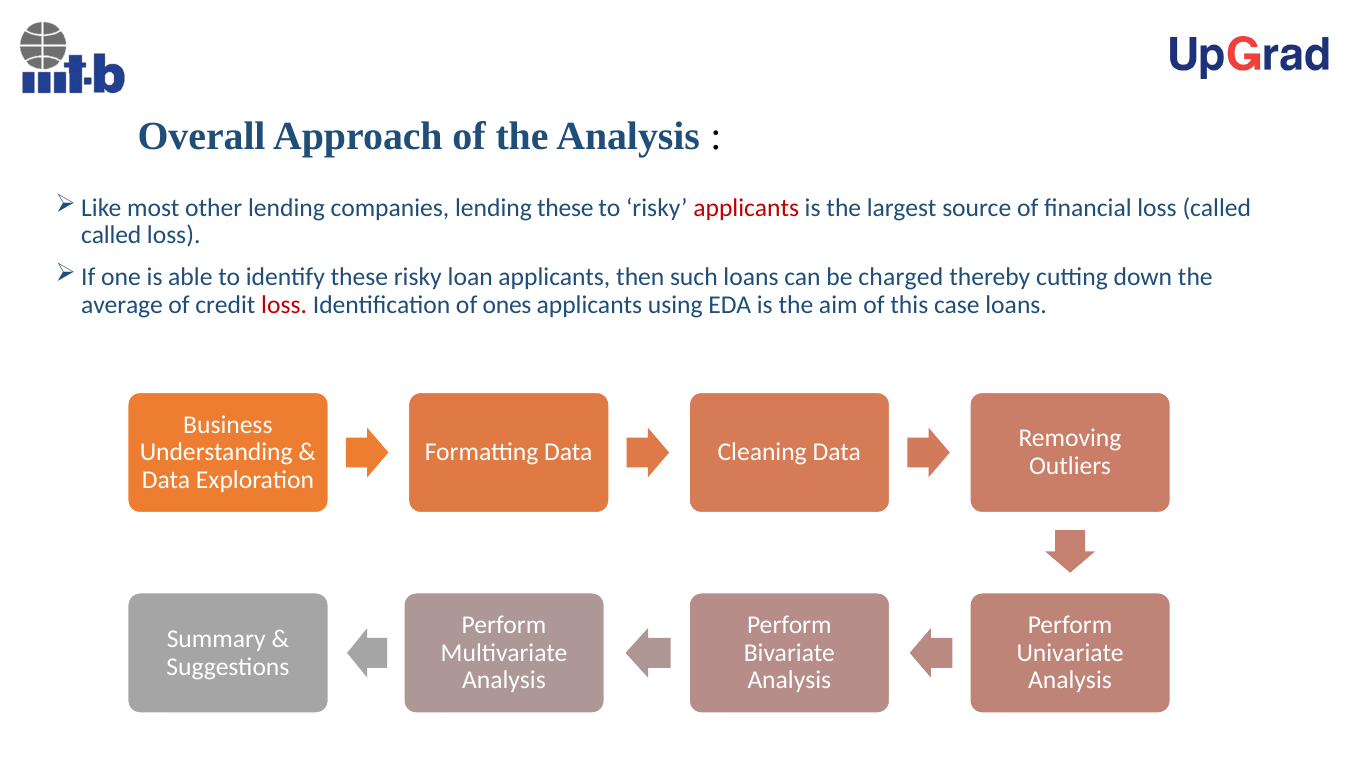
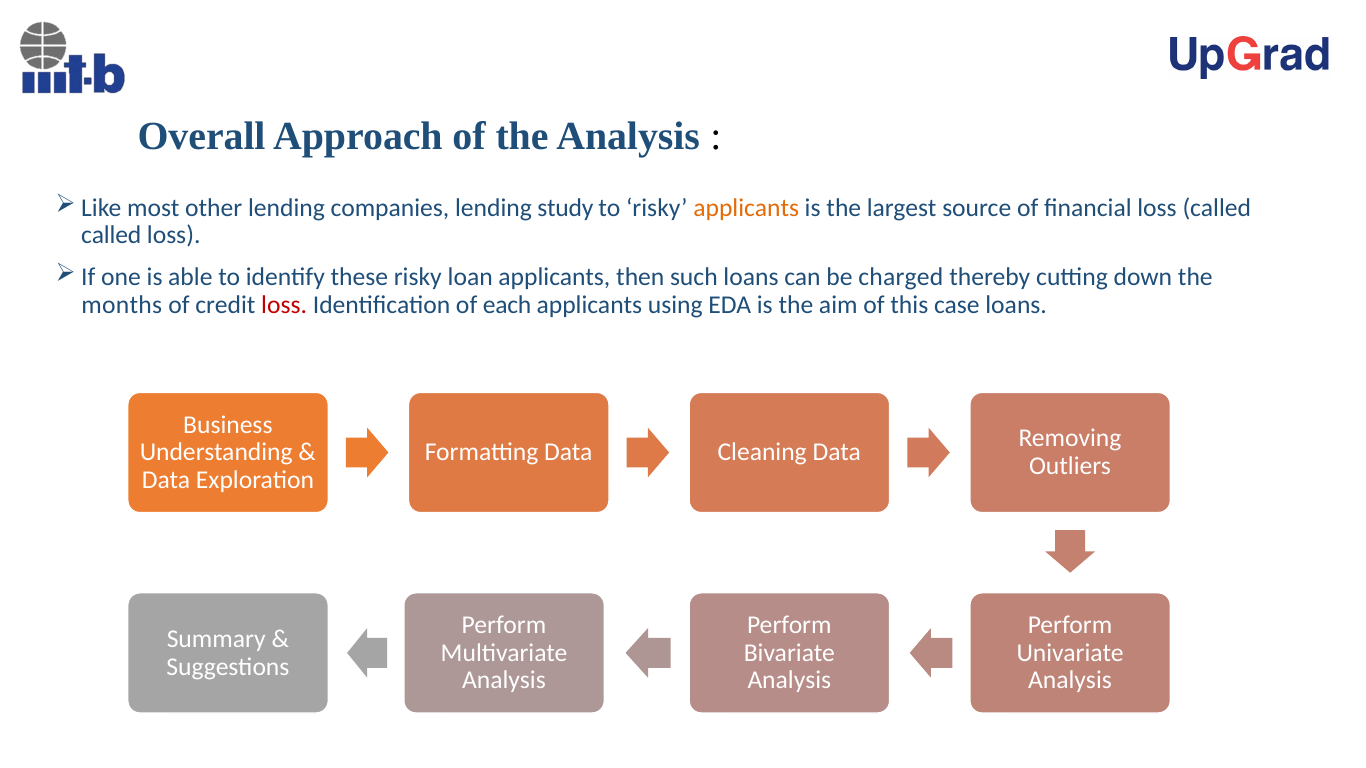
lending these: these -> study (565, 208)
applicants colour: red -> orange (746, 208)
average: average -> months (122, 305)
ones: ones -> each (507, 305)
